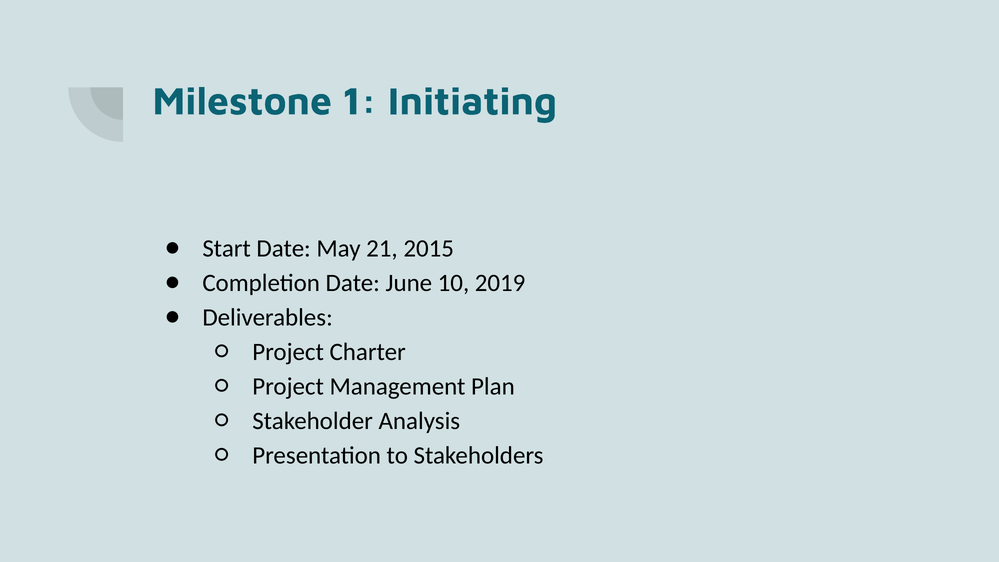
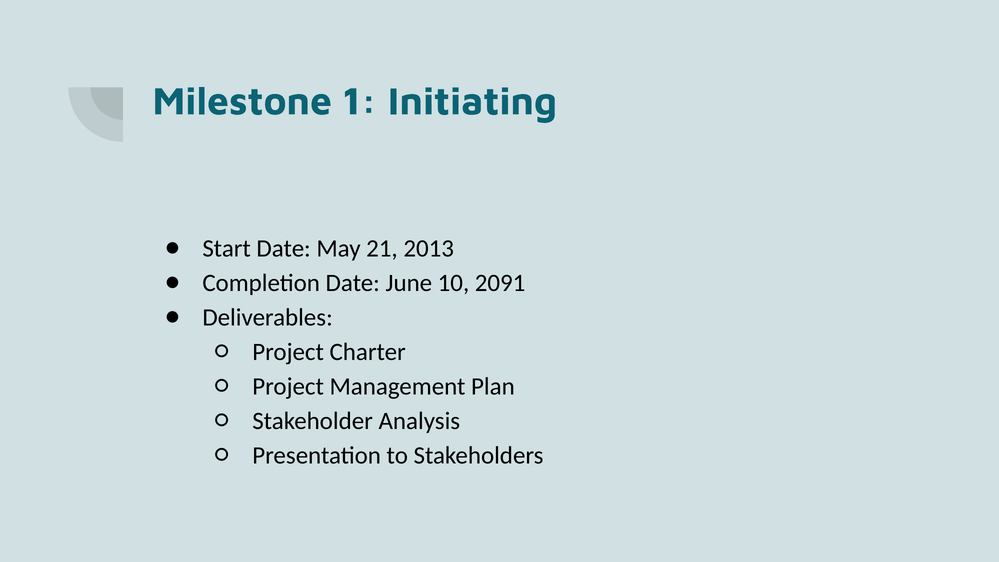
2015: 2015 -> 2013 (429, 249)
2019: 2019 -> 2091 (500, 283)
